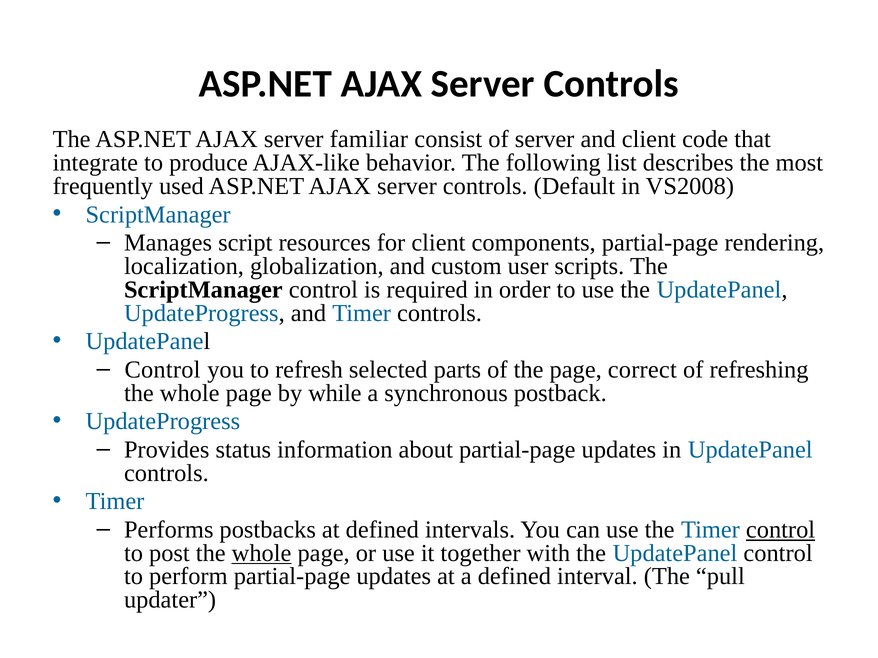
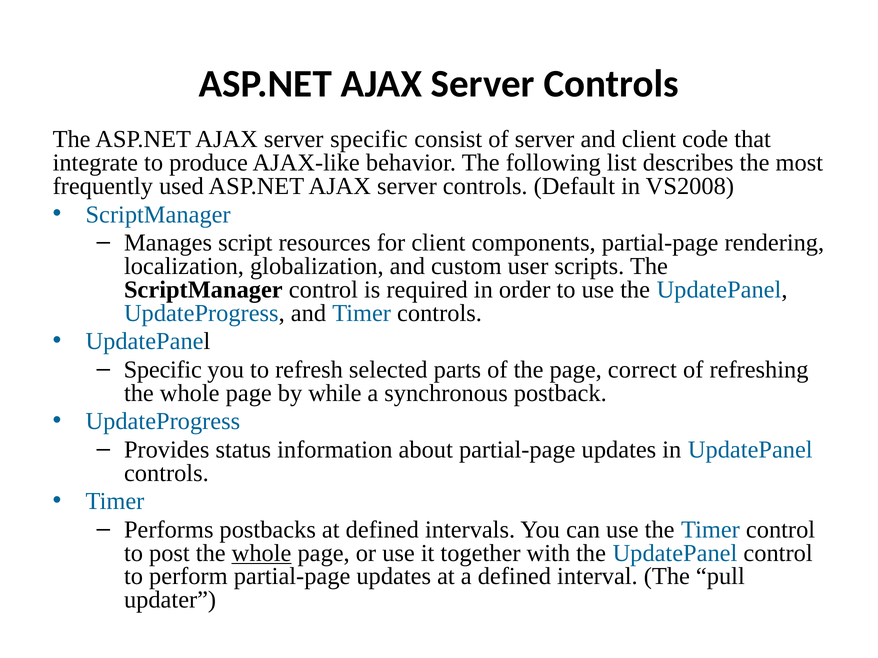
server familiar: familiar -> specific (369, 139)
Control: Control -> Specific (163, 370)
control underline: present -> none (781, 530)
